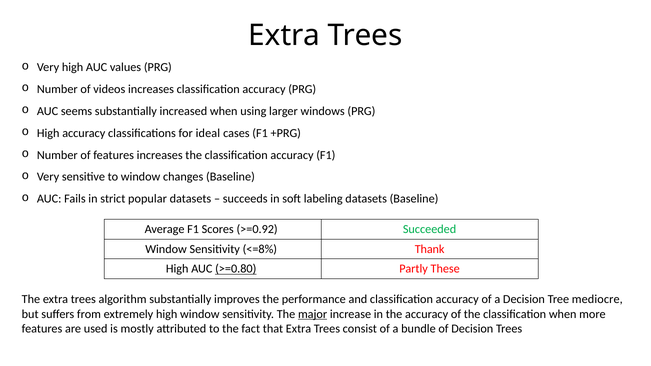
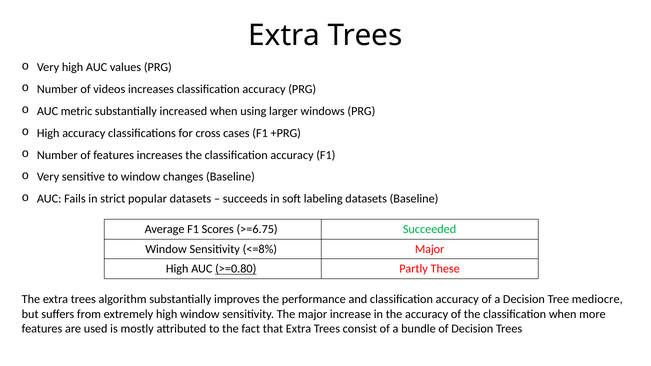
seems: seems -> metric (77, 111)
ideal: ideal -> cross (208, 133)
>=0.92: >=0.92 -> >=6.75 (257, 230)
<=8% Thank: Thank -> Major (430, 249)
major underline: present -> none (313, 314)
